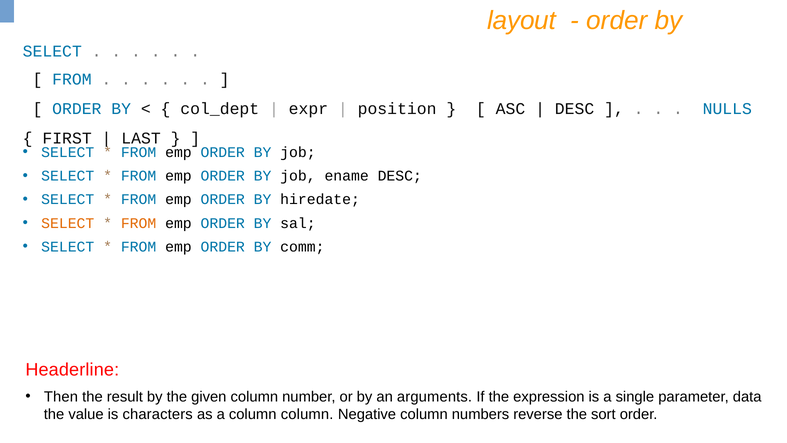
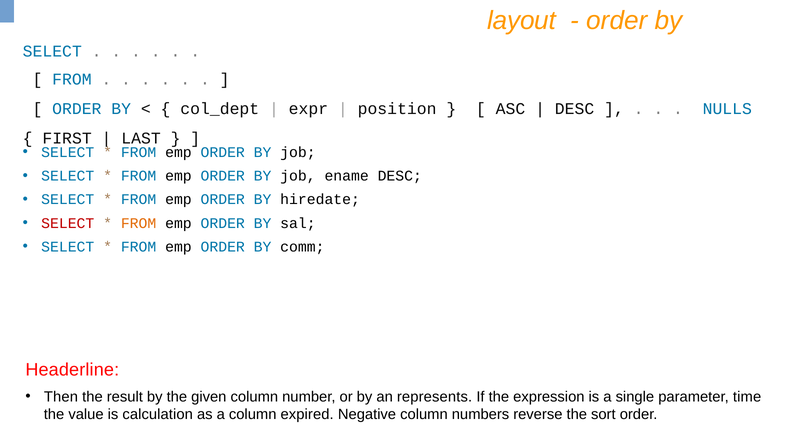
SELECT colour: orange -> red (68, 223)
arguments: arguments -> represents (435, 397)
data: data -> time (747, 397)
characters: characters -> calculation (158, 414)
column column: column -> expired (307, 414)
